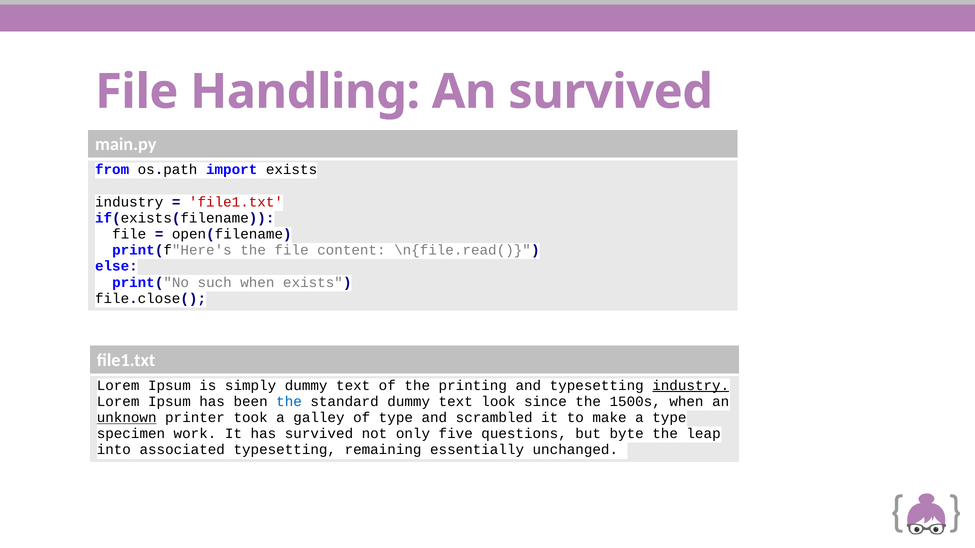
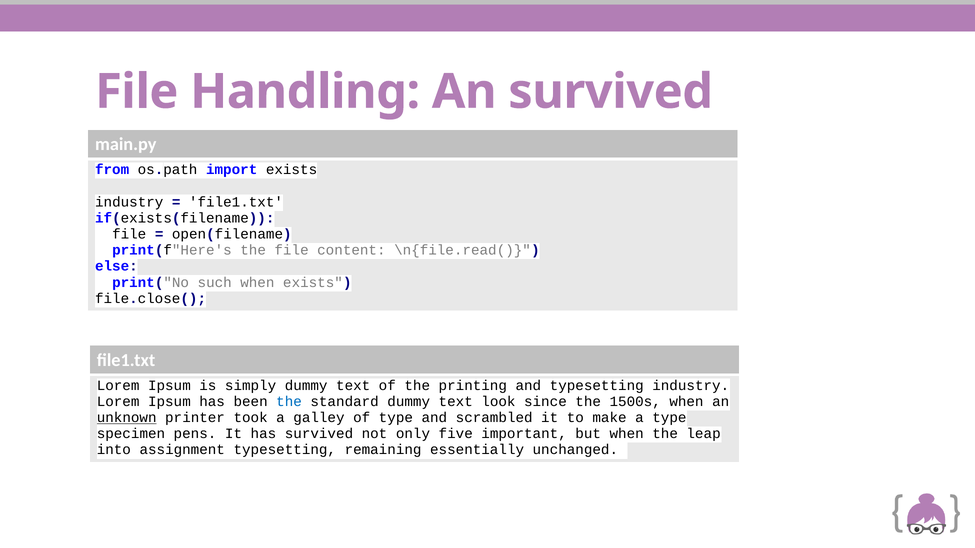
file1.txt colour: red -> black (236, 202)
industry underline: present -> none (691, 386)
work: work -> pens (195, 434)
questions: questions -> important (524, 434)
but byte: byte -> when (627, 434)
associated: associated -> assignment (182, 450)
